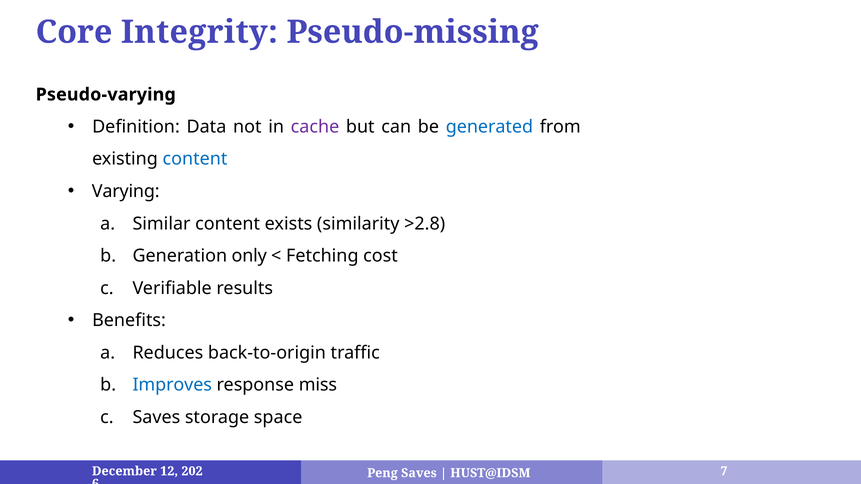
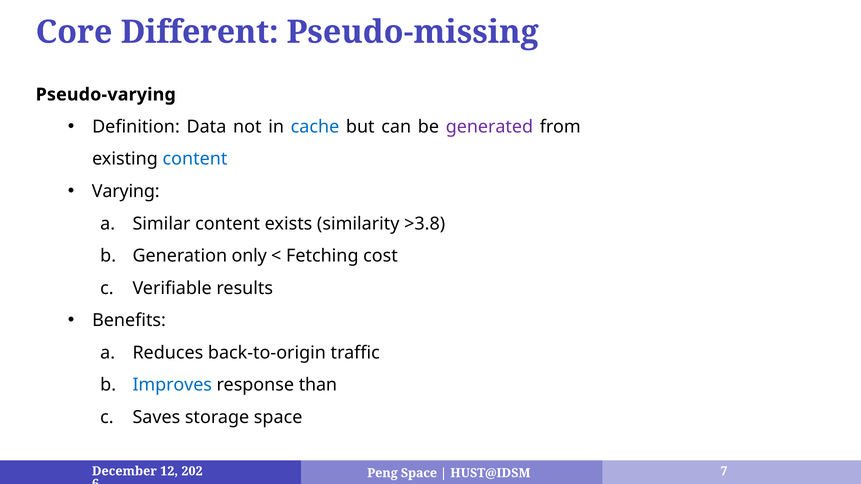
Integrity: Integrity -> Different (200, 32)
cache colour: purple -> blue (315, 127)
generated colour: blue -> purple (489, 127)
>2.8: >2.8 -> >3.8 (425, 224)
miss: miss -> than (318, 385)
Peng Saves: Saves -> Space (419, 473)
